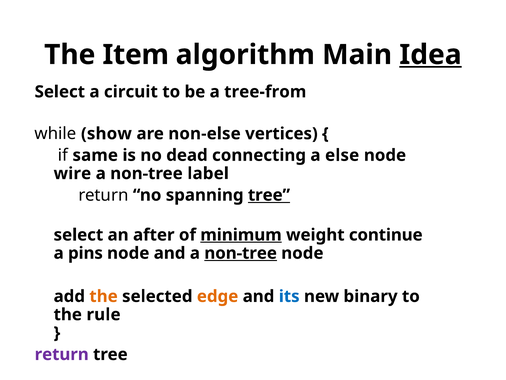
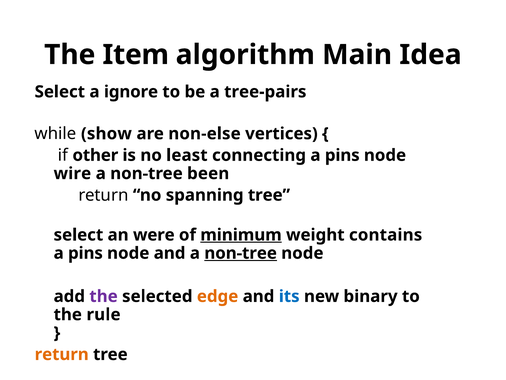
Idea underline: present -> none (430, 55)
circuit: circuit -> ignore (131, 92)
tree-from: tree-from -> tree-pairs (265, 92)
same: same -> other (95, 155)
dead: dead -> least (187, 155)
connecting a else: else -> pins (342, 155)
label: label -> been (208, 173)
tree underline: present -> none (269, 195)
after: after -> were (154, 235)
continue: continue -> contains (386, 235)
the colour: orange -> purple (104, 296)
return colour: purple -> orange (62, 354)
